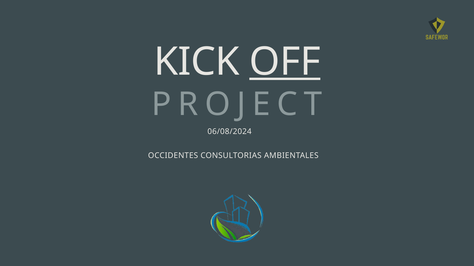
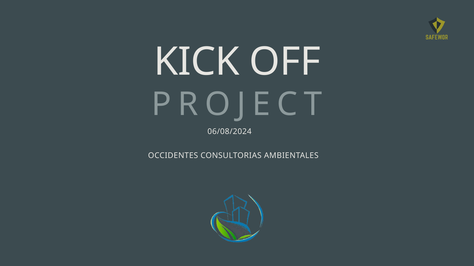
OFF underline: present -> none (285, 62)
